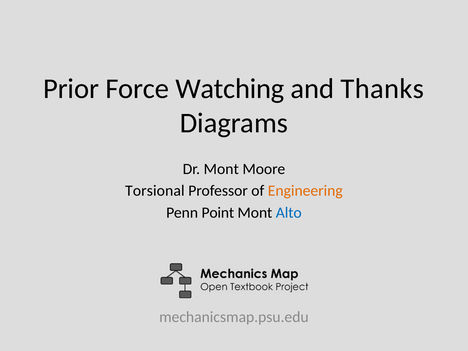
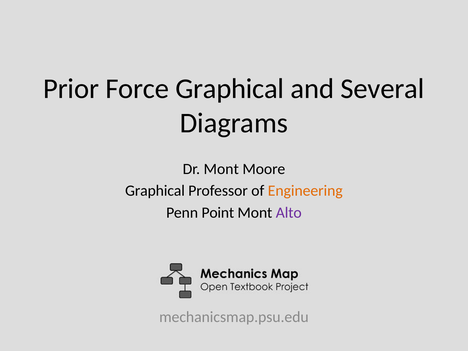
Force Watching: Watching -> Graphical (230, 89)
Thanks: Thanks -> Several (382, 89)
Torsional: Torsional -> Graphical (155, 191)
Alto colour: blue -> purple (289, 213)
